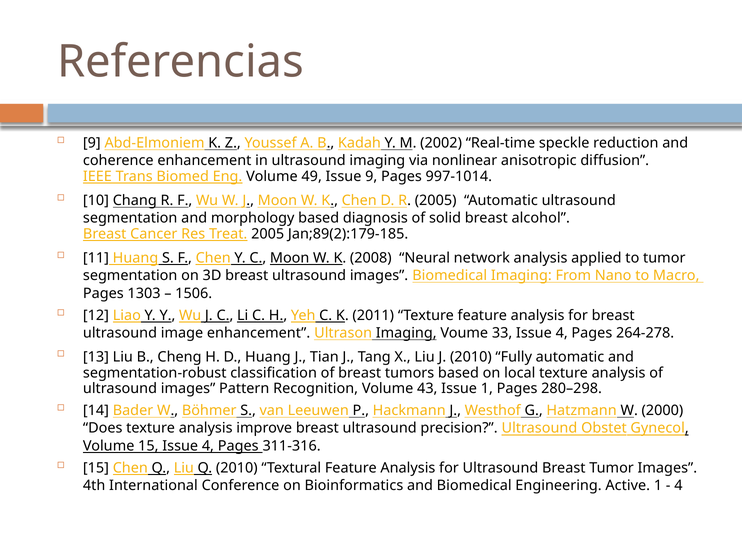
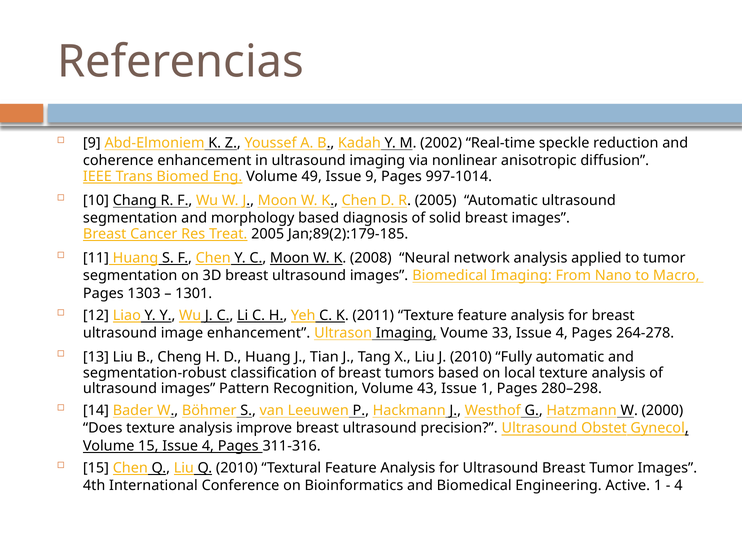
breast alcohol: alcohol -> images (541, 218)
1506: 1506 -> 1301 (194, 294)
